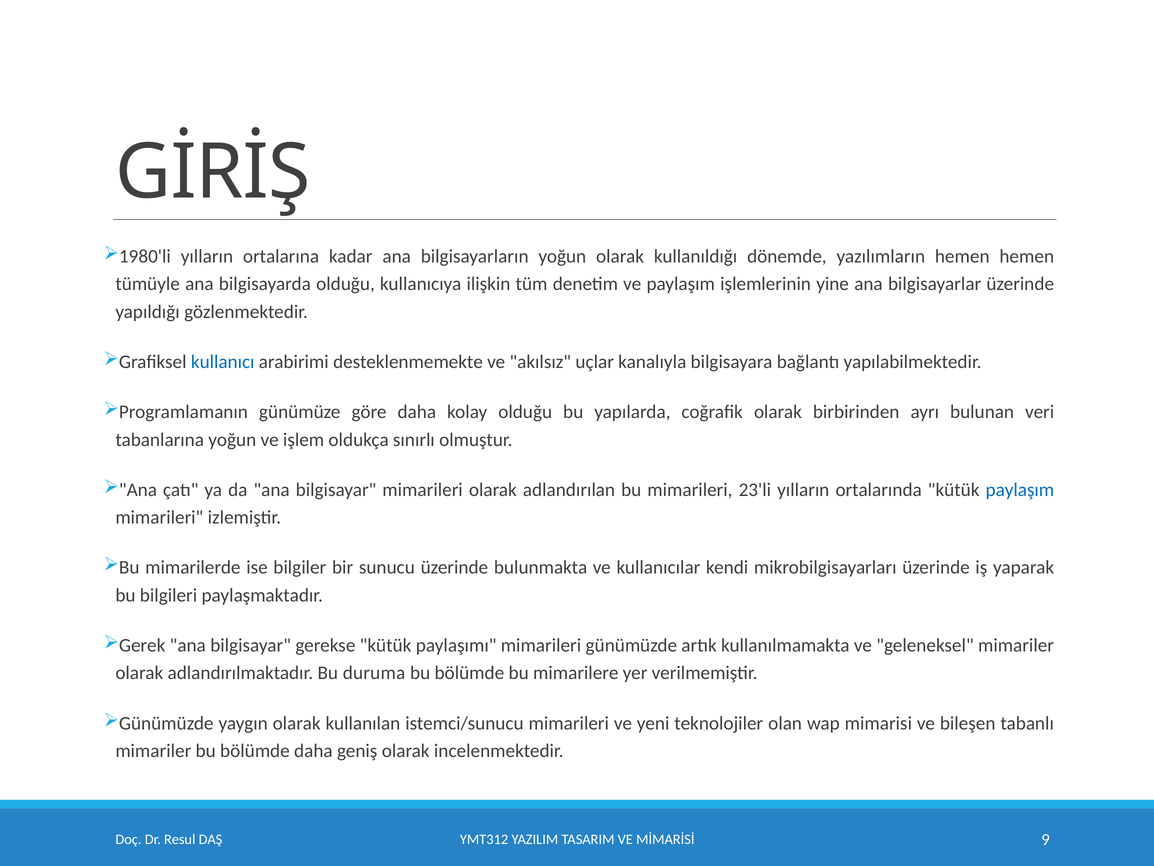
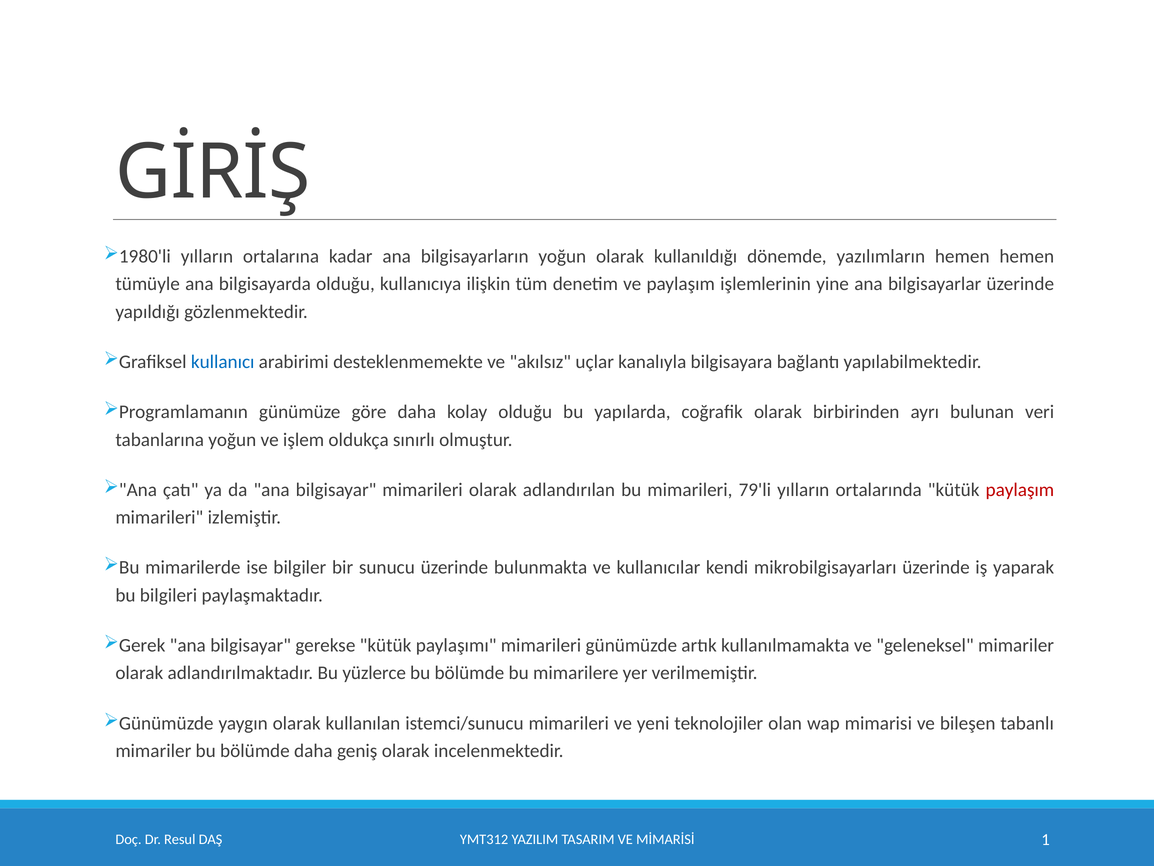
23'li: 23'li -> 79'li (755, 490)
paylaşım colour: blue -> red (1020, 490)
duruma: duruma -> yüzlerce (374, 673)
9: 9 -> 1 (1046, 839)
